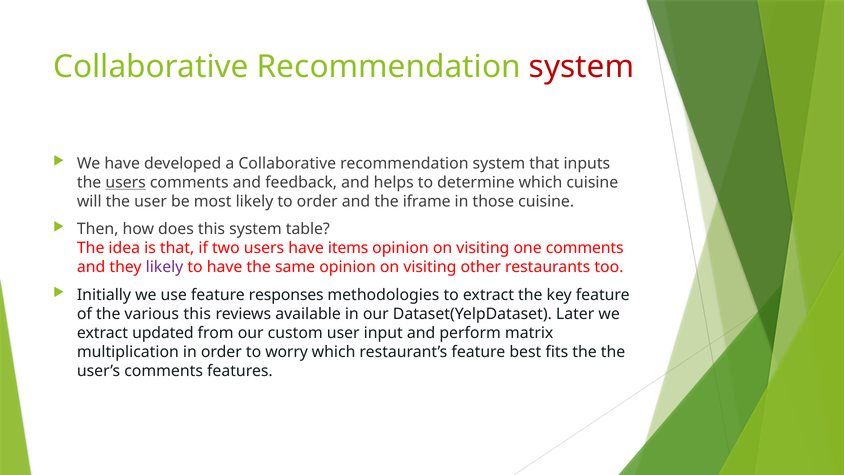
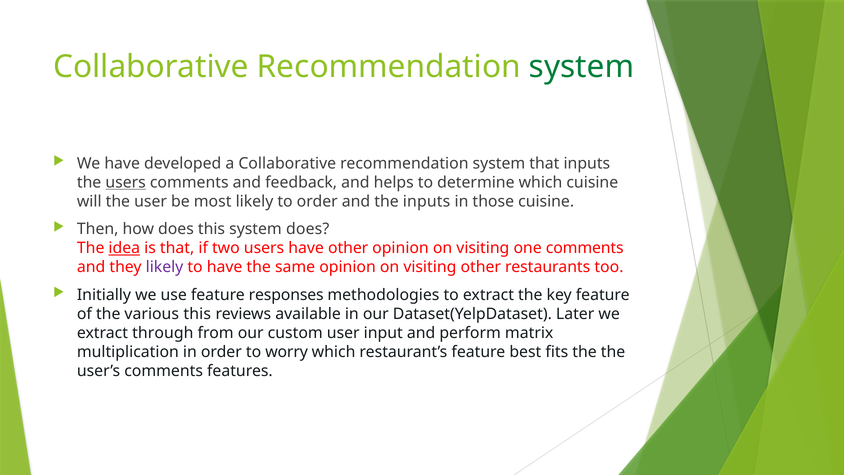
system colour: red -> green (582, 67)
the iframe: iframe -> inputs (427, 201)
system table: table -> does (308, 229)
idea underline: none -> present (124, 248)
have items: items -> other (348, 248)
updated: updated -> through (163, 333)
